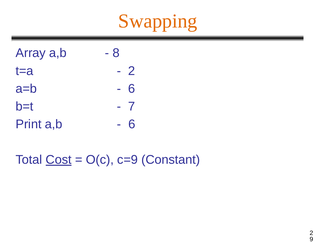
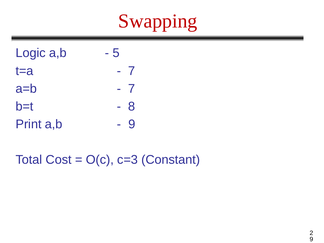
Swapping colour: orange -> red (158, 21)
Array: Array -> Logic (31, 53)
8: 8 -> 5 (116, 53)
2: 2 -> 7 (132, 71)
6: 6 -> 7 (132, 89)
7: 7 -> 8 (132, 106)
6: 6 -> 9 (132, 124)
Cost underline: present -> none (59, 160)
c=9: c=9 -> c=3 (128, 160)
